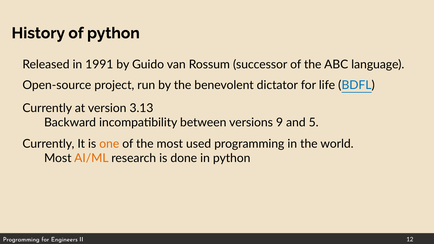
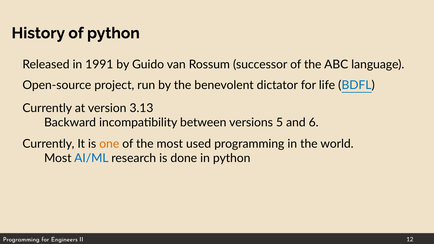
9: 9 -> 5 (280, 123)
5: 5 -> 6 (314, 123)
AI/ML colour: orange -> blue (91, 158)
